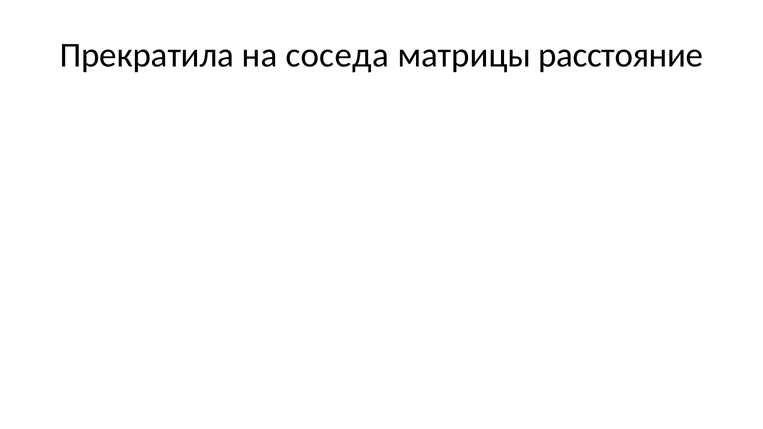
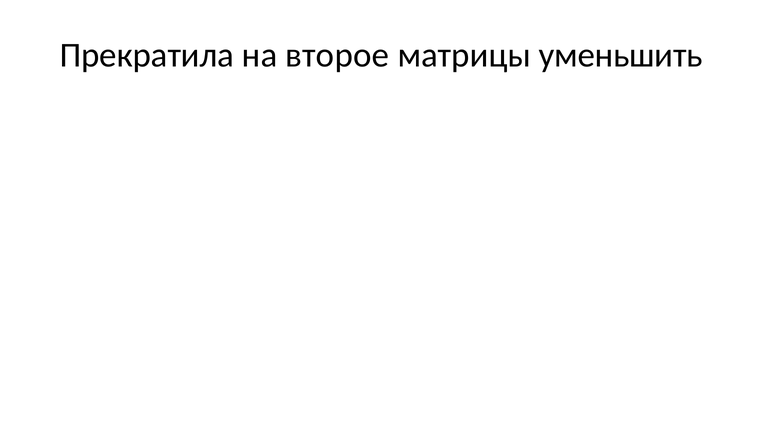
соседа: соседа -> второе (337, 55)
расстояние: расстояние -> уменьшить (621, 55)
